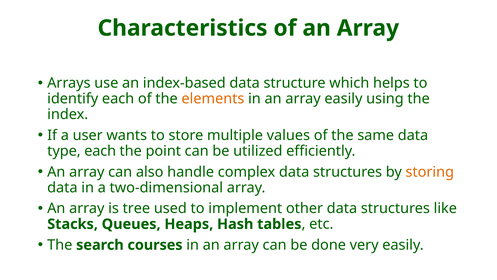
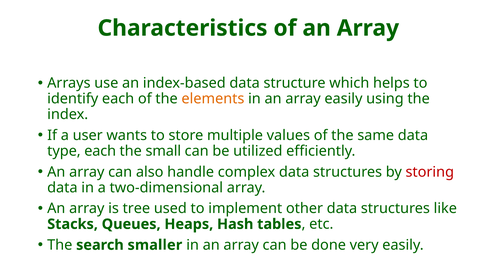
point: point -> small (163, 151)
storing colour: orange -> red (430, 172)
courses: courses -> smaller (155, 245)
